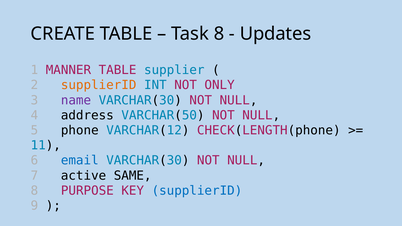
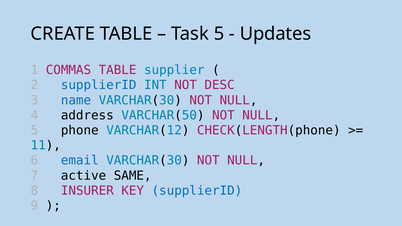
Task 8: 8 -> 5 (219, 34)
MANNER: MANNER -> COMMAS (68, 70)
supplierID colour: orange -> blue (99, 85)
ONLY: ONLY -> DESC (220, 85)
name colour: purple -> blue (76, 100)
PURPOSE: PURPOSE -> INSURER (87, 191)
